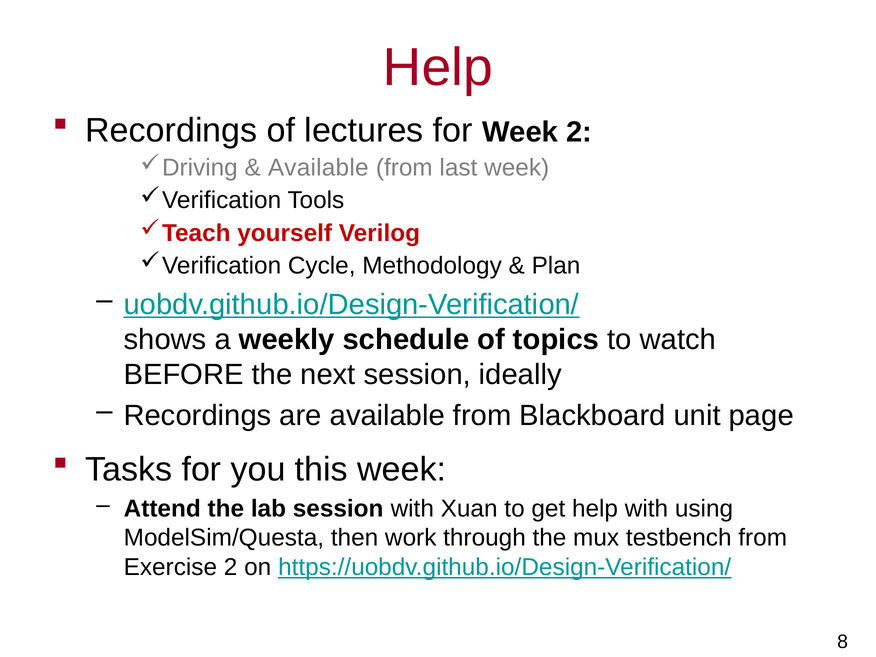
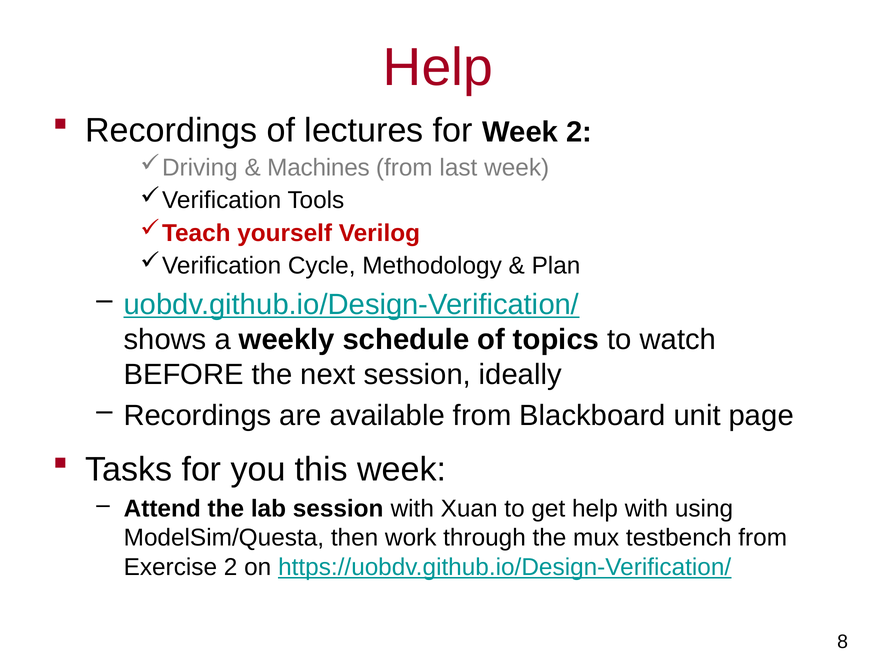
Available: Available -> Machines (318, 168)
